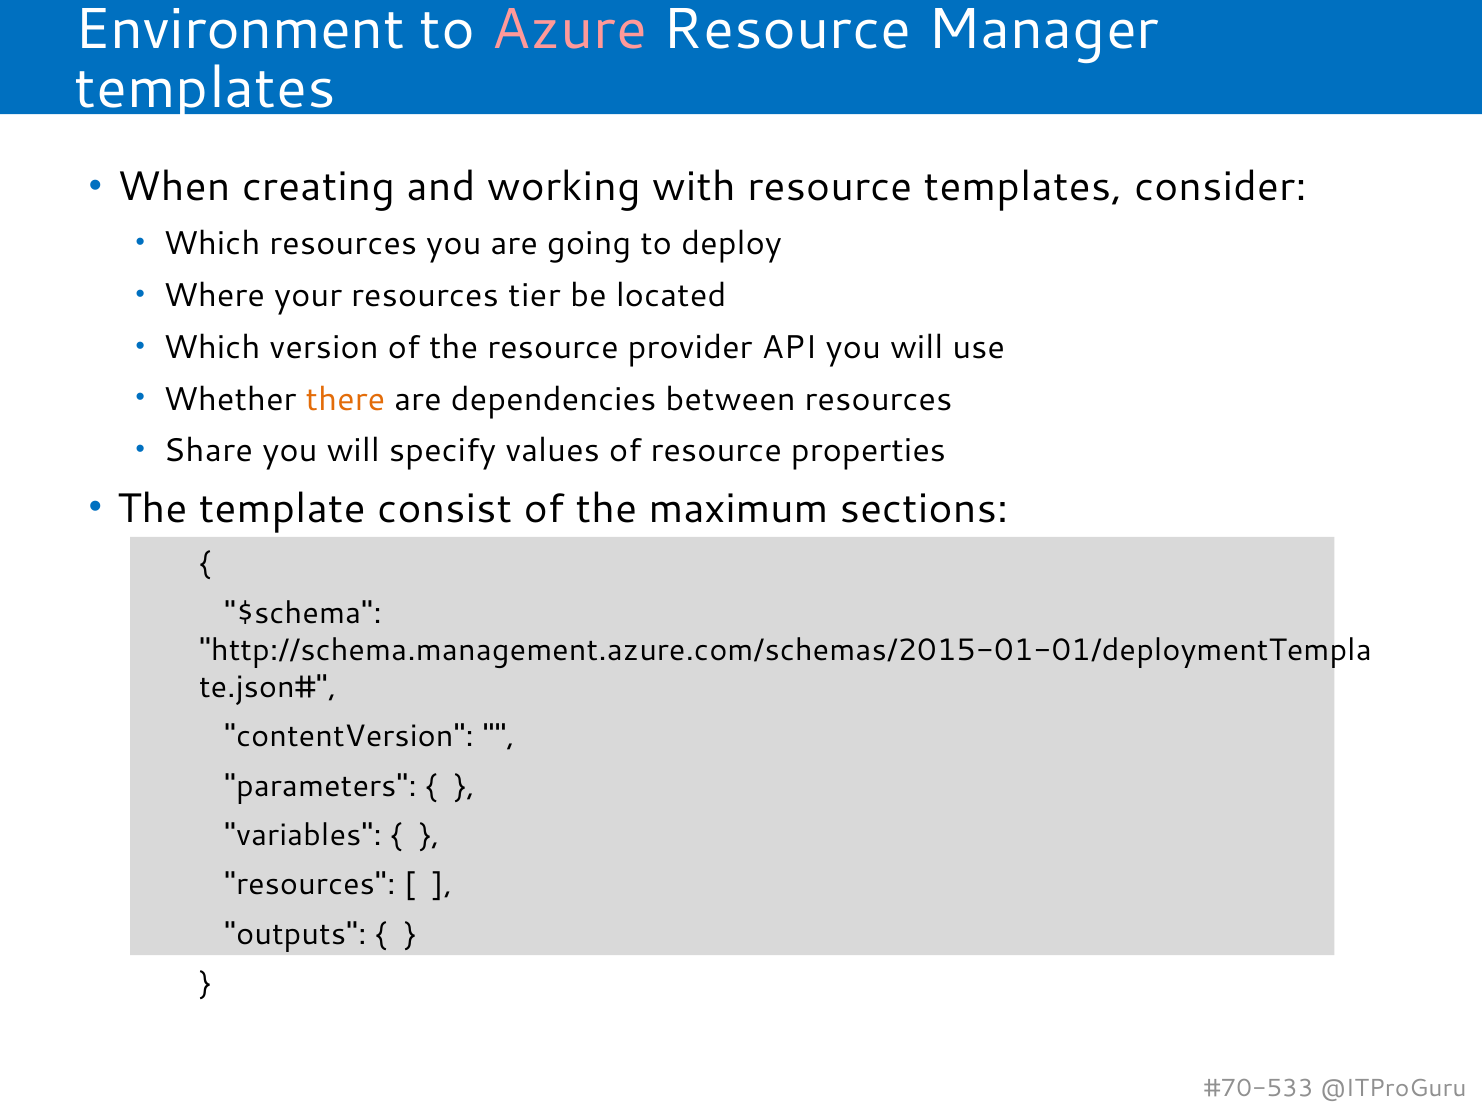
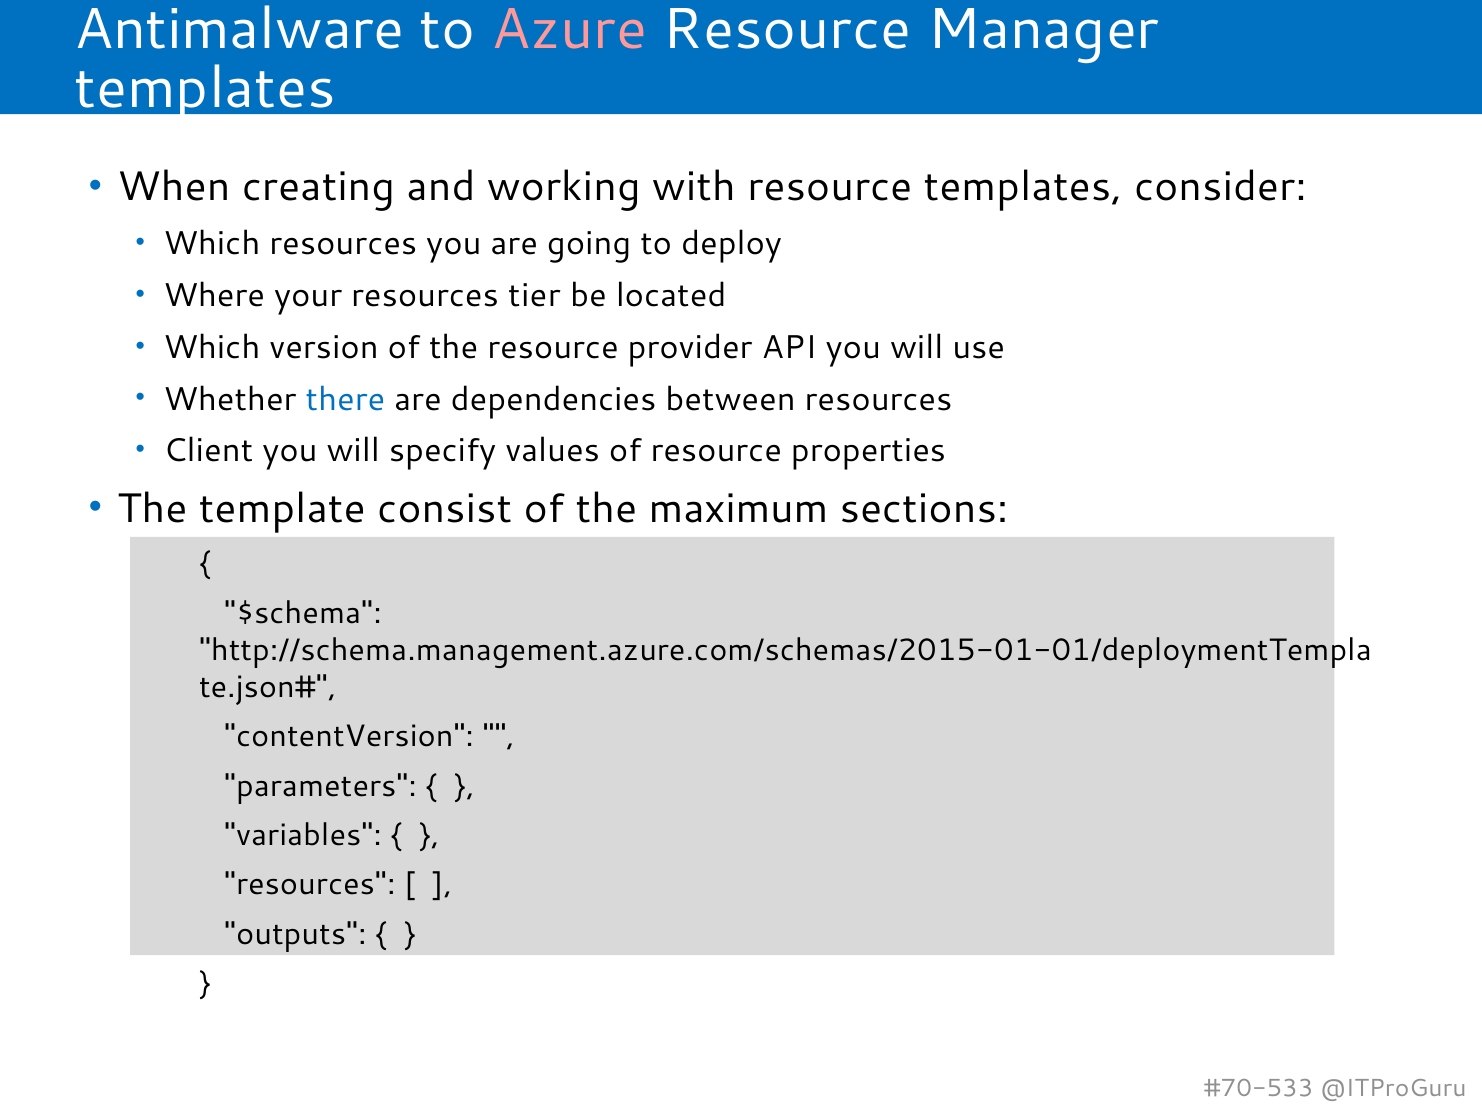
Environment: Environment -> Antimalware (240, 29)
there colour: orange -> blue (345, 399)
Share: Share -> Client (208, 451)
